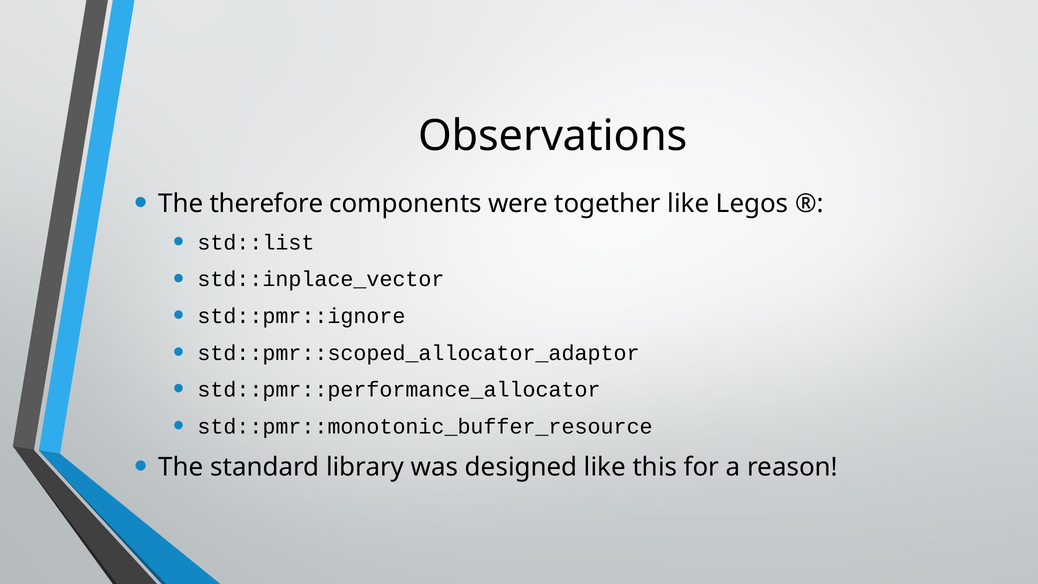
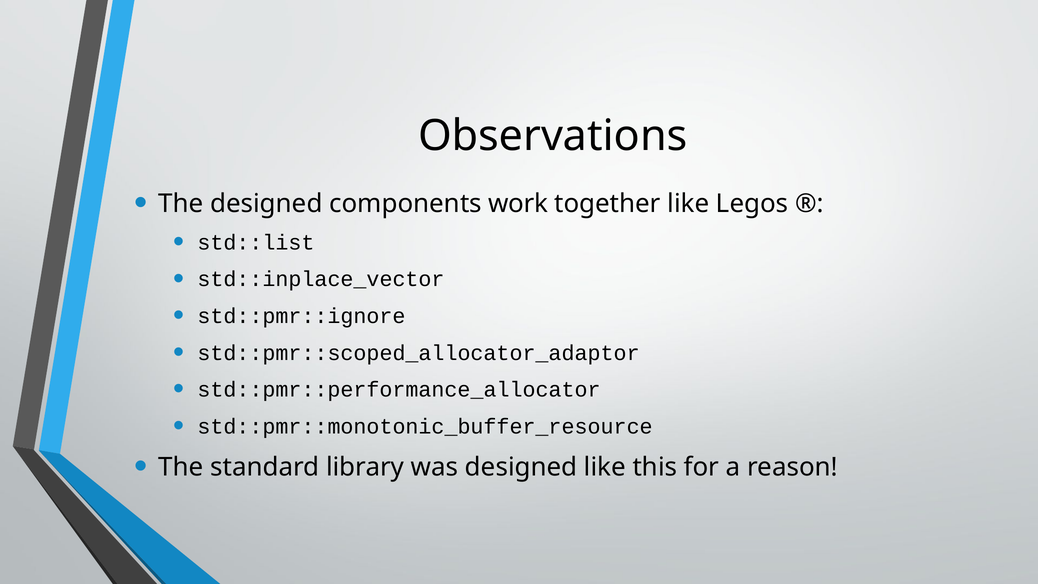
The therefore: therefore -> designed (266, 203)
were: were -> work (518, 203)
